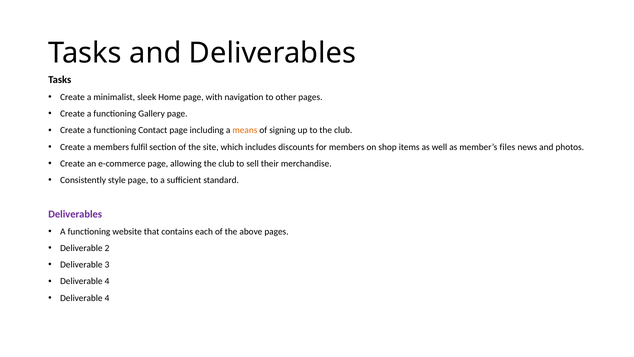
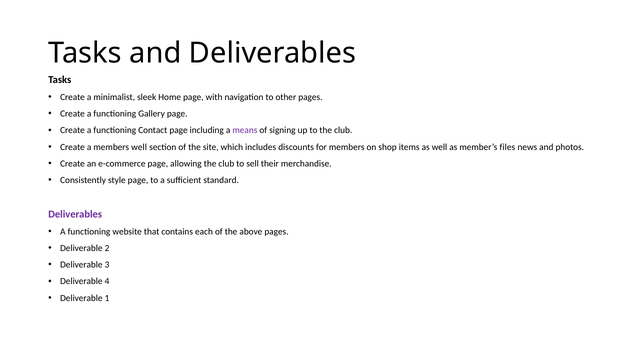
means colour: orange -> purple (245, 130)
members fulfil: fulfil -> well (139, 147)
4: 4 -> 1 (107, 298)
